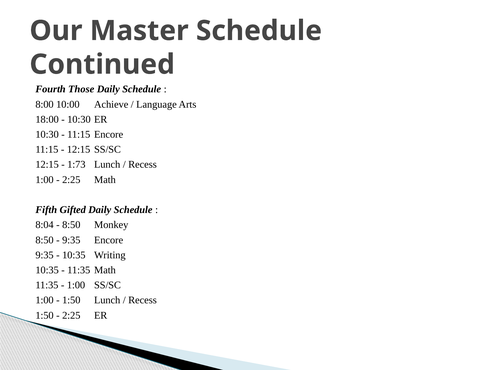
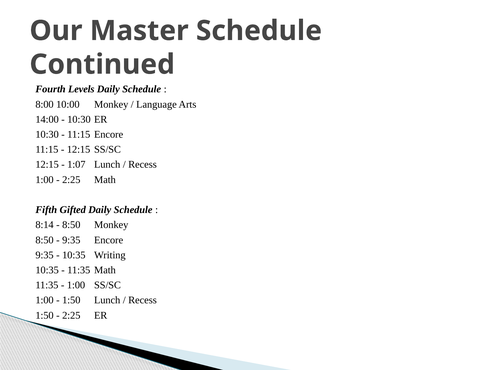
Those: Those -> Levels (81, 89)
10:00 Achieve: Achieve -> Monkey (111, 104)
18:00: 18:00 -> 14:00 (47, 119)
1:73: 1:73 -> 1:07 (76, 164)
8:04: 8:04 -> 8:14 (45, 225)
